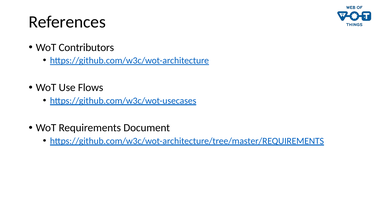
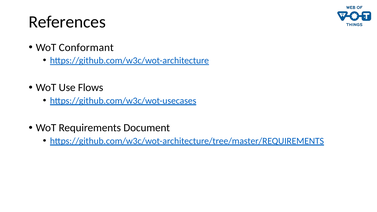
Contributors: Contributors -> Conformant (86, 47)
